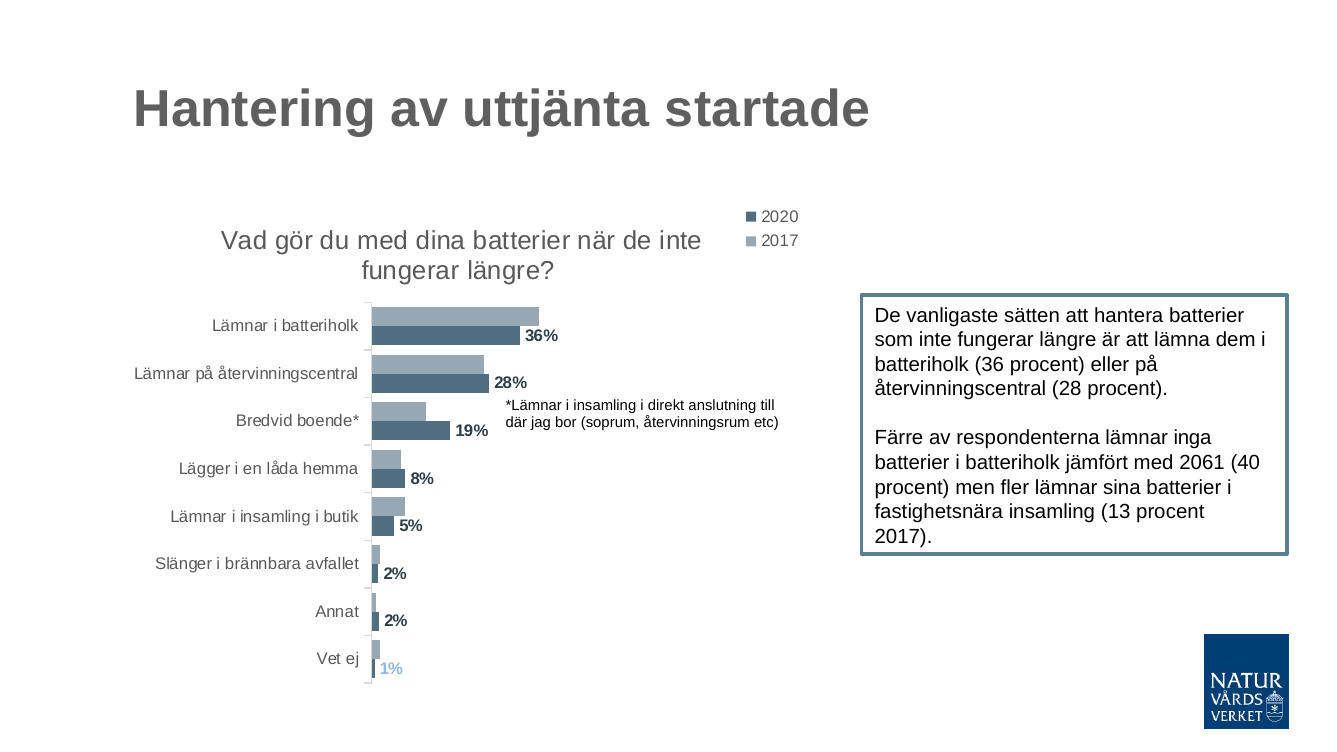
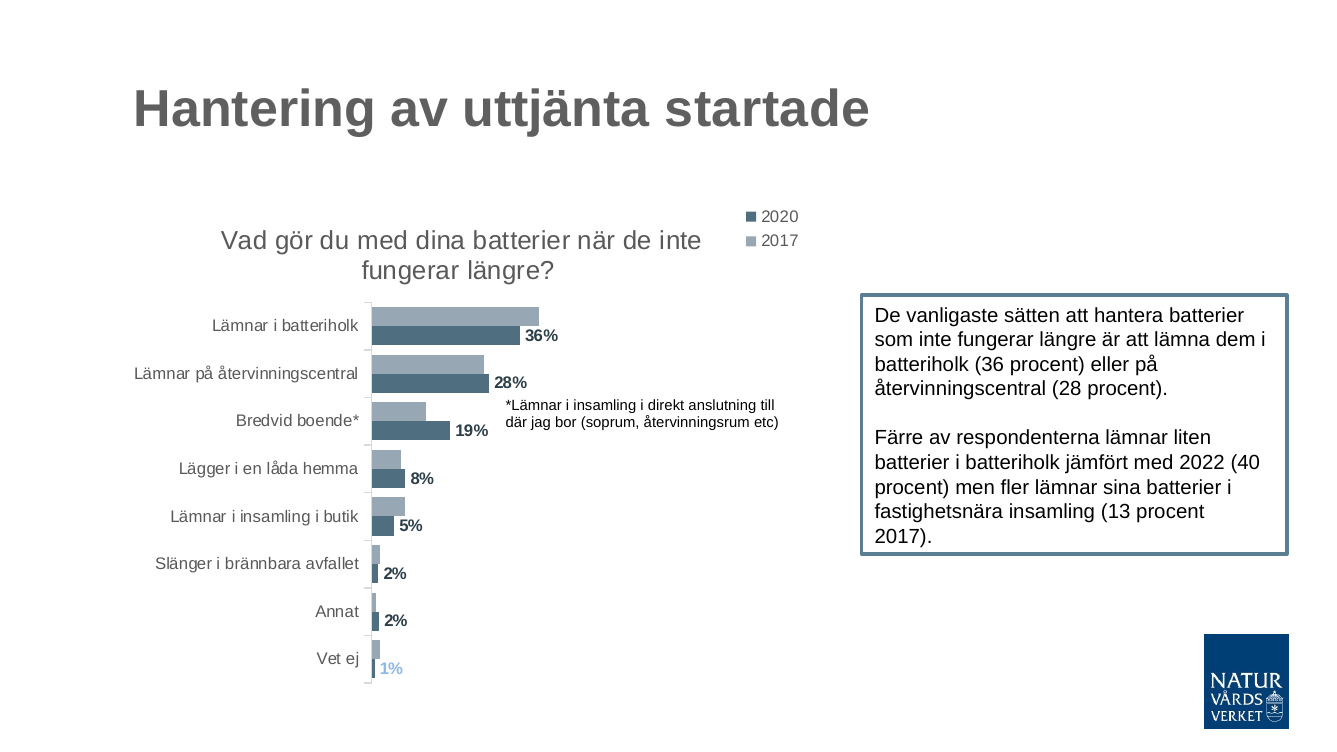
inga: inga -> liten (1192, 438)
2061: 2061 -> 2022 (1202, 463)
